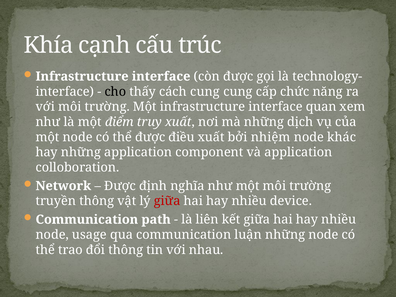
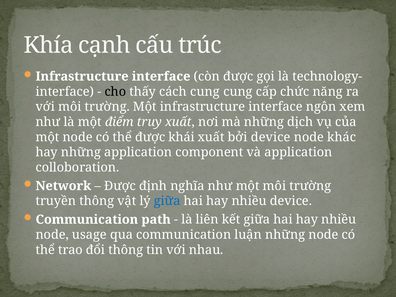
quan: quan -> ngôn (321, 107)
điều: điều -> khái (182, 137)
bởi nhiệm: nhiệm -> device (271, 137)
giữa colour: red -> blue (167, 201)
